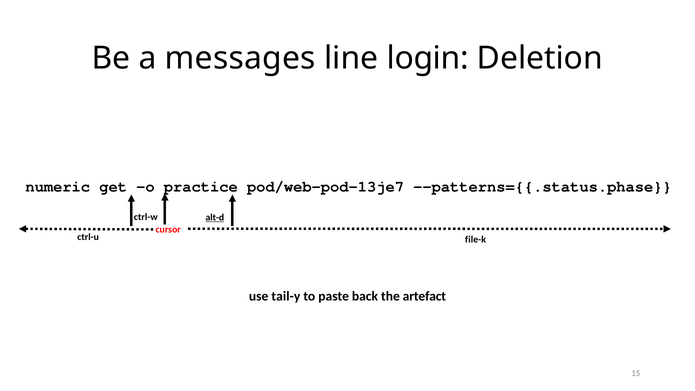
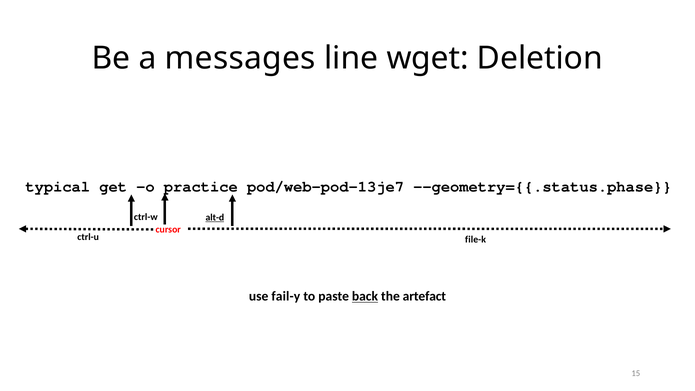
login: login -> wget (428, 58)
numeric: numeric -> typical (58, 187)
--patterns={{.status.phase: --patterns={{.status.phase -> --geometry={{.status.phase (542, 187)
tail-y: tail-y -> fail-y (286, 296)
back underline: none -> present (365, 296)
